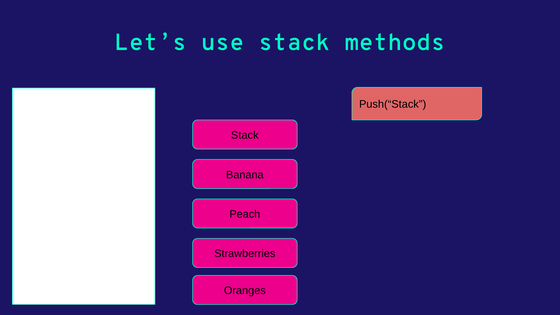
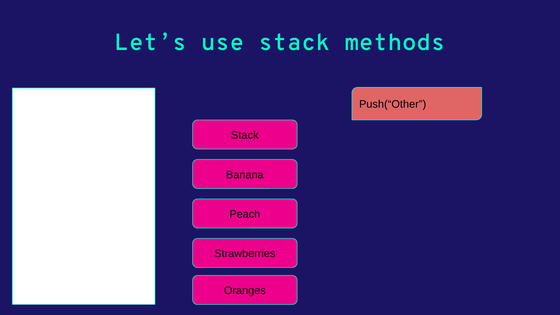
Push(“Stack: Push(“Stack -> Push(“Other (393, 104)
